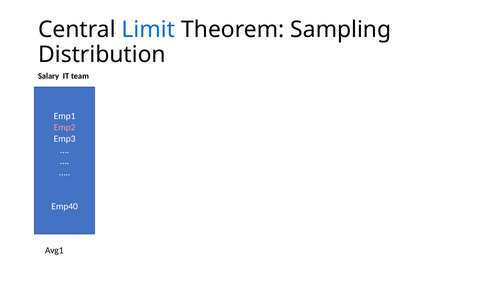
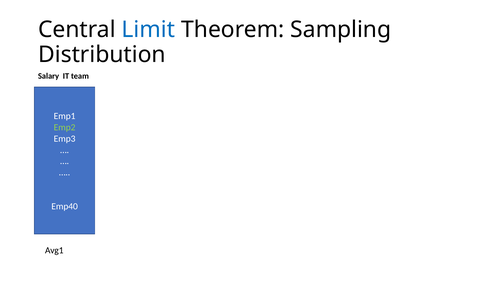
Emp2 colour: pink -> light green (65, 127)
